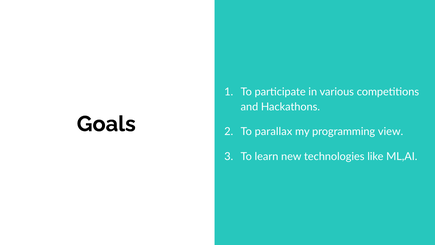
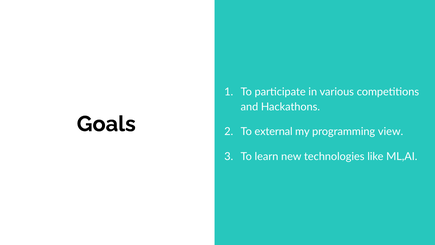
parallax: parallax -> external (274, 132)
